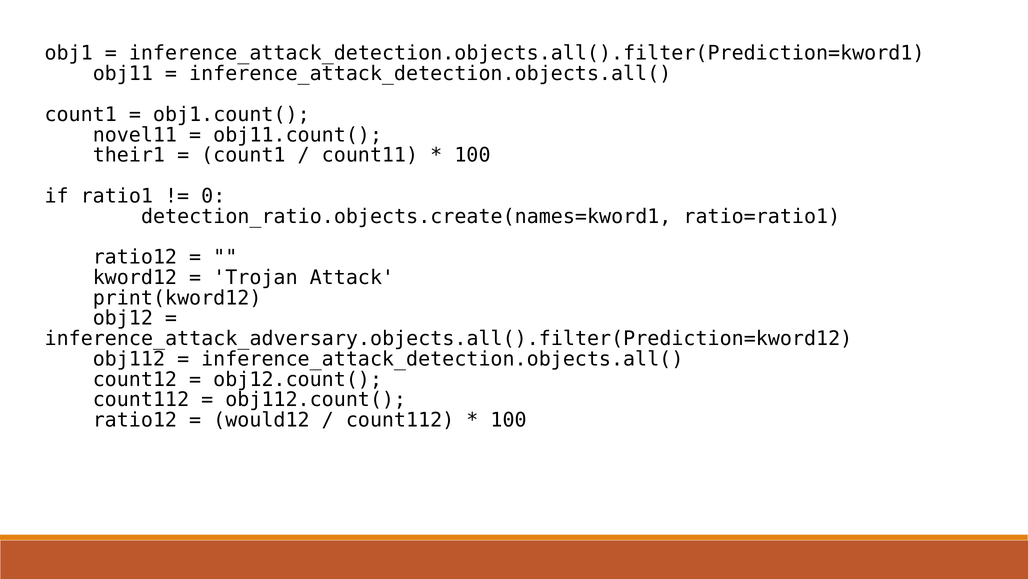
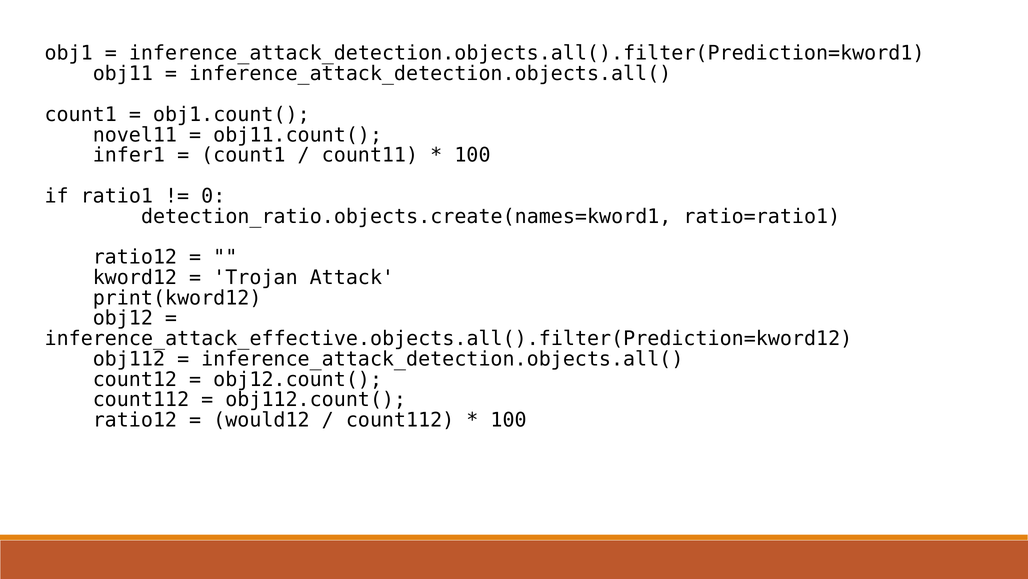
their1: their1 -> infer1 (129, 155)
inference_attack_adversary.objects.all().filter(Prediction=kword12: inference_attack_adversary.objects.all().filter(Prediction=kword12 -> inference_attack_effective.objects.all().filter(Prediction=kword12 (448, 338)
